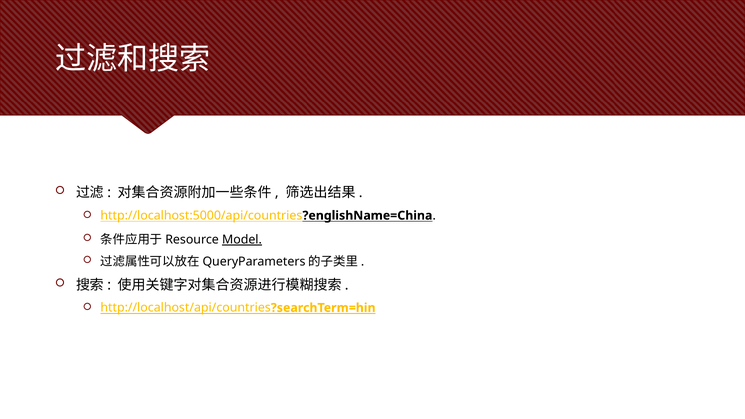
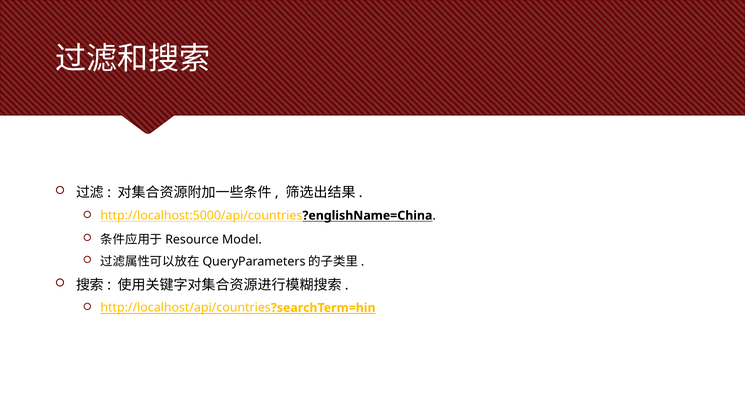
Model underline: present -> none (242, 240)
